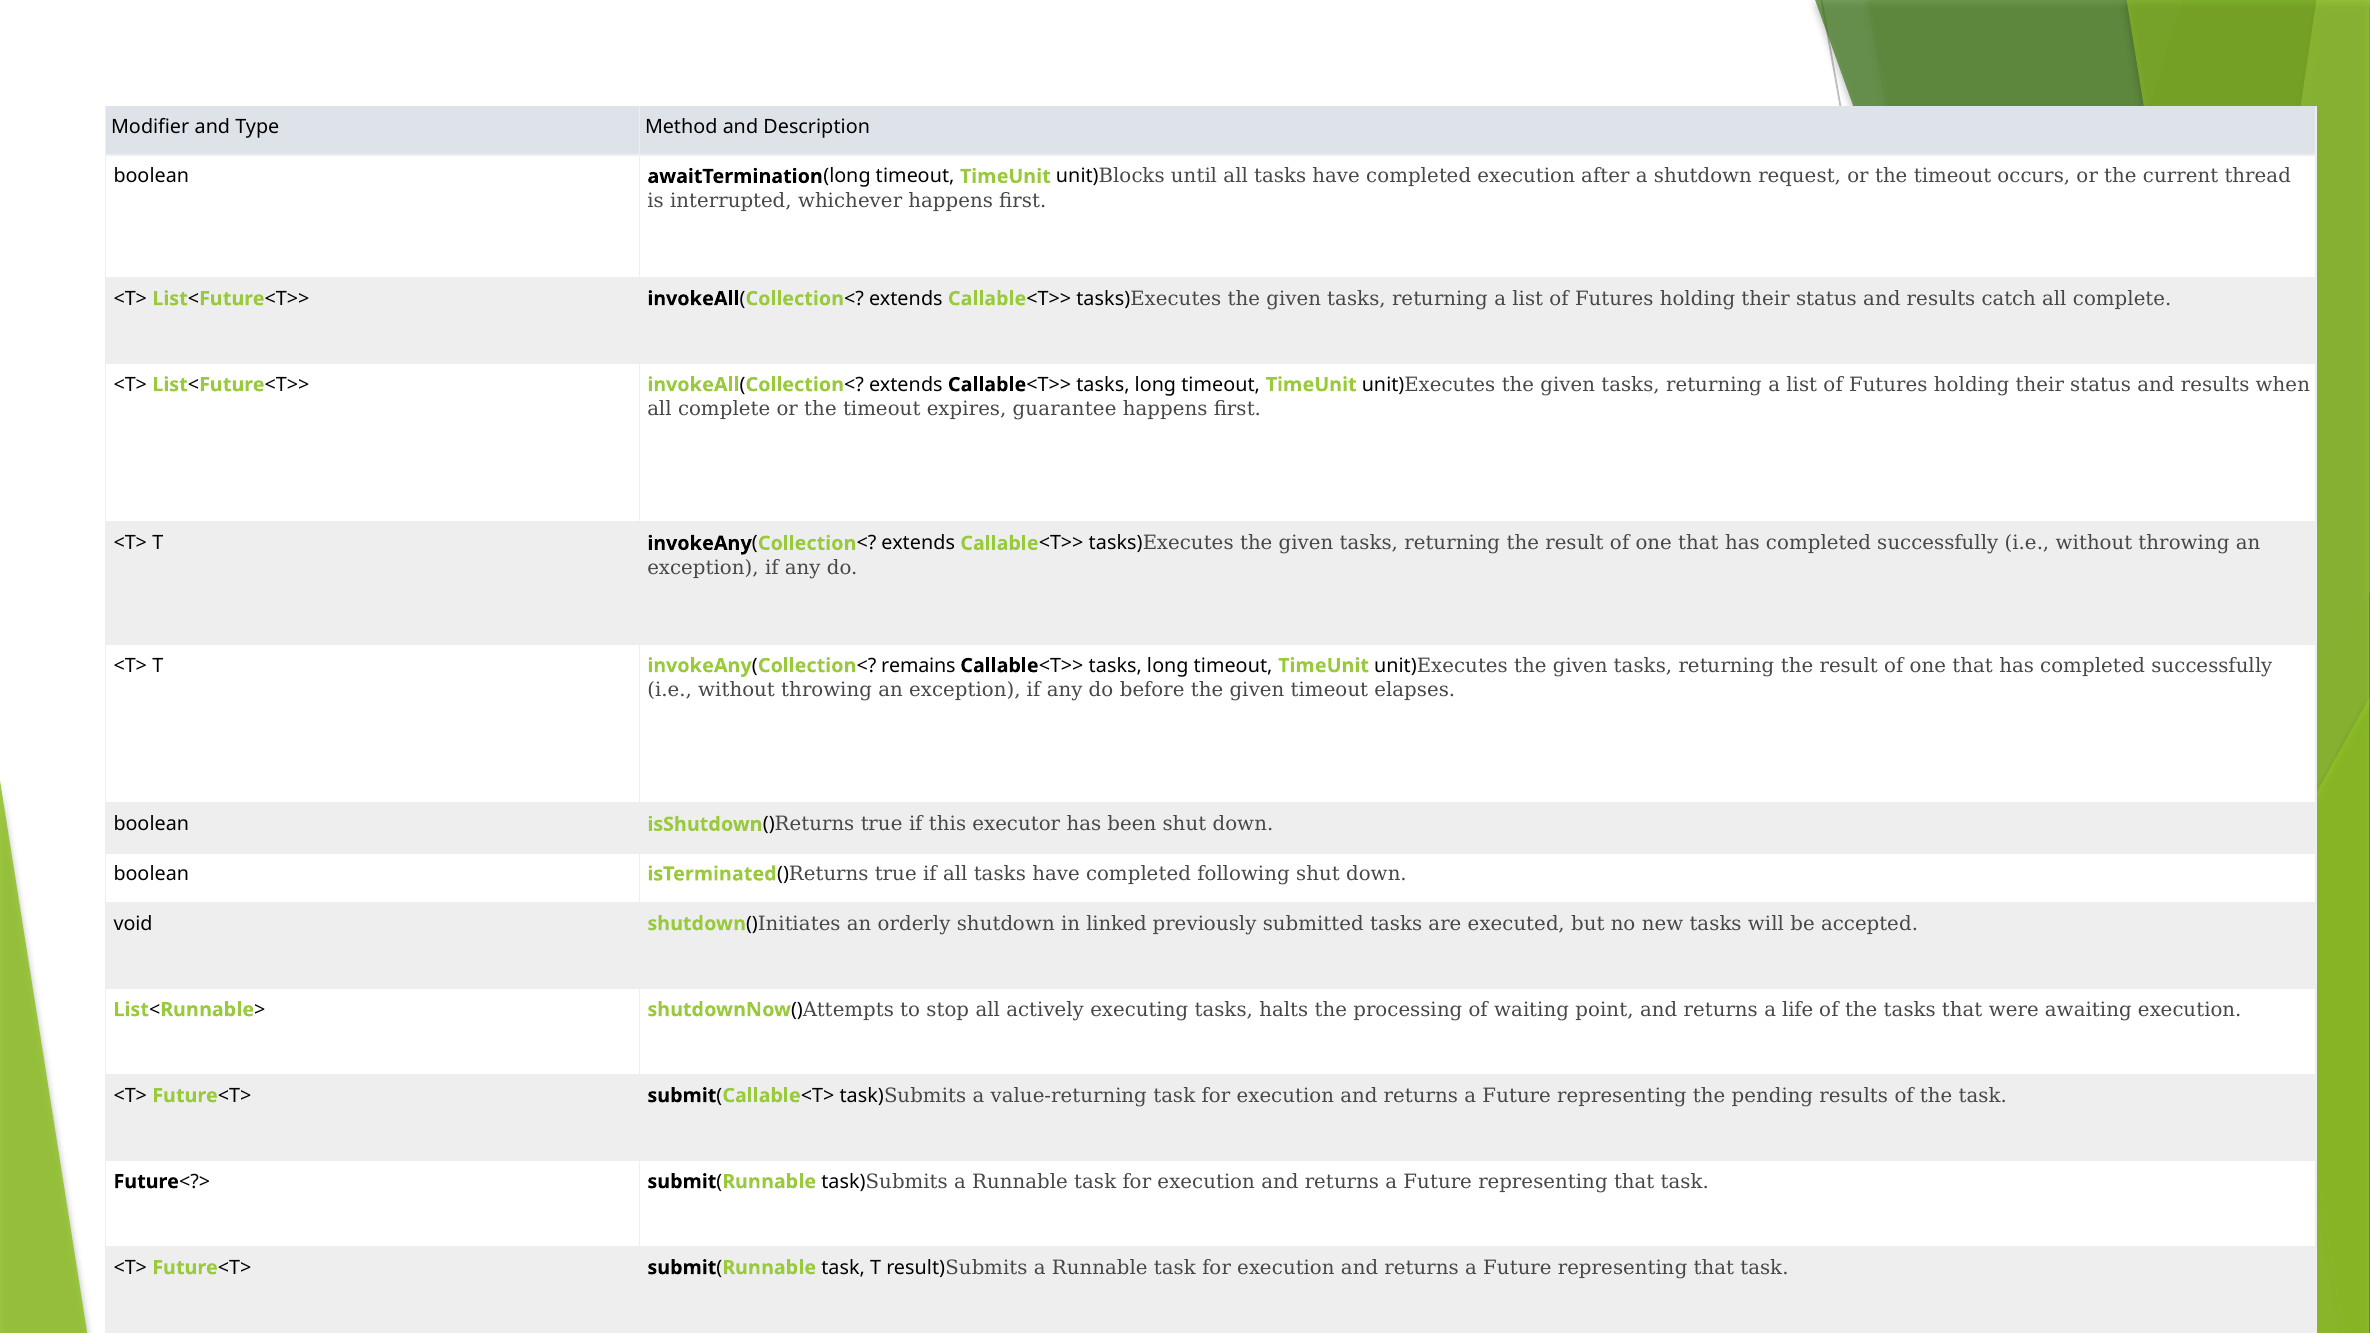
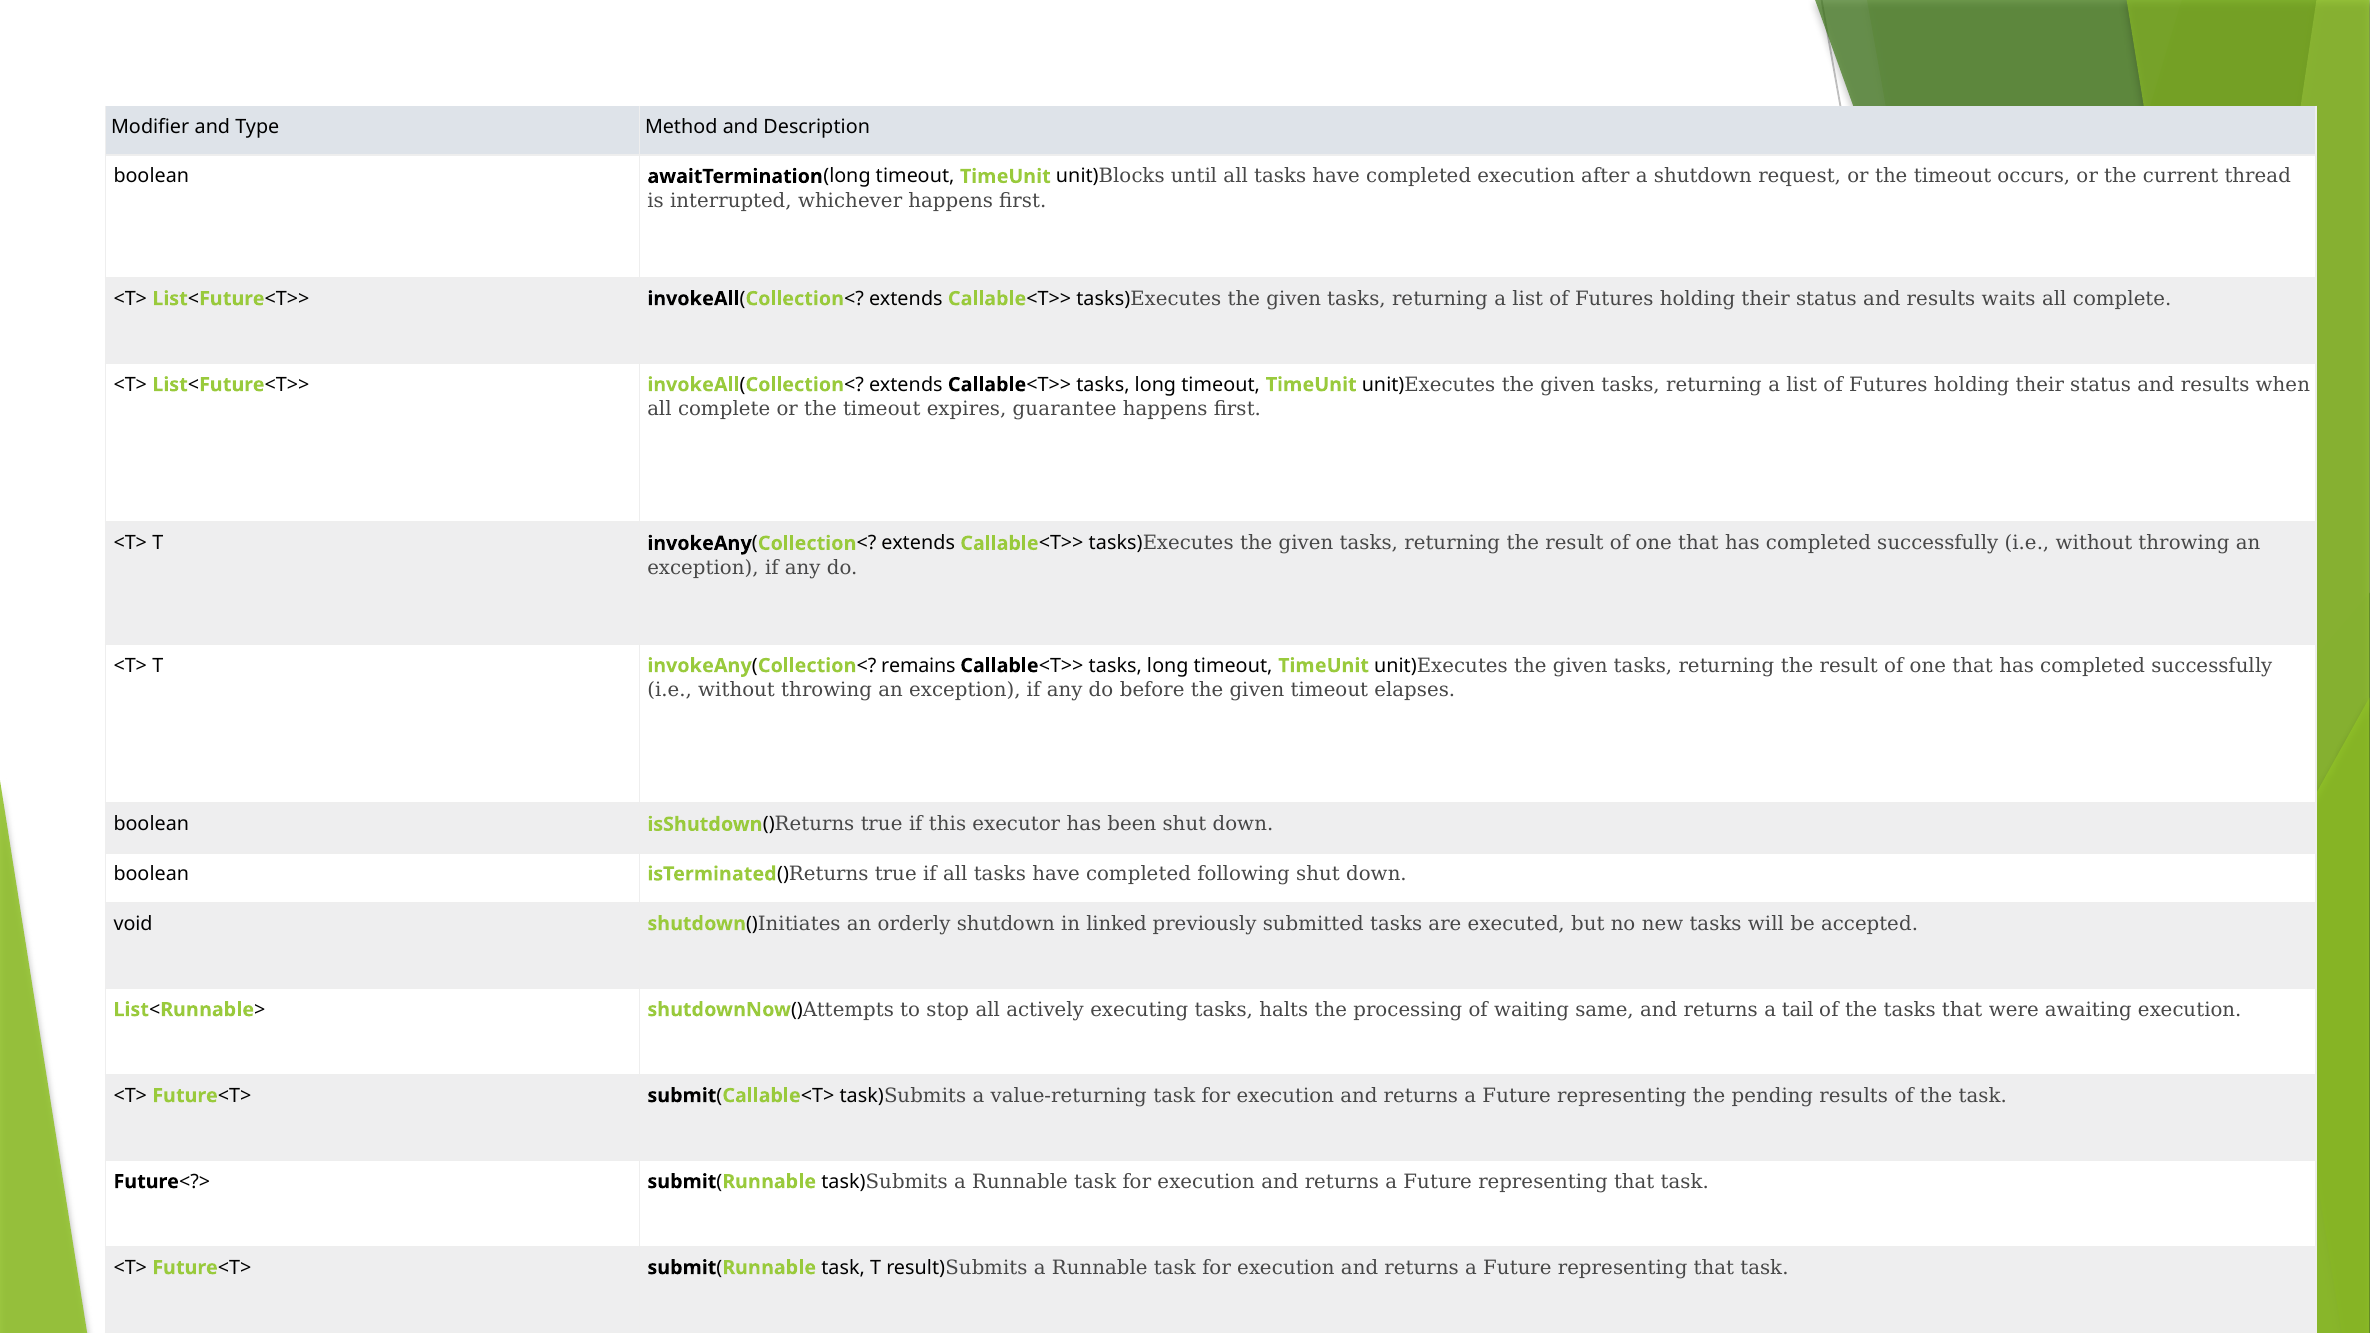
catch: catch -> waits (2009, 299)
point: point -> same (1605, 1010)
life: life -> tail (1798, 1010)
